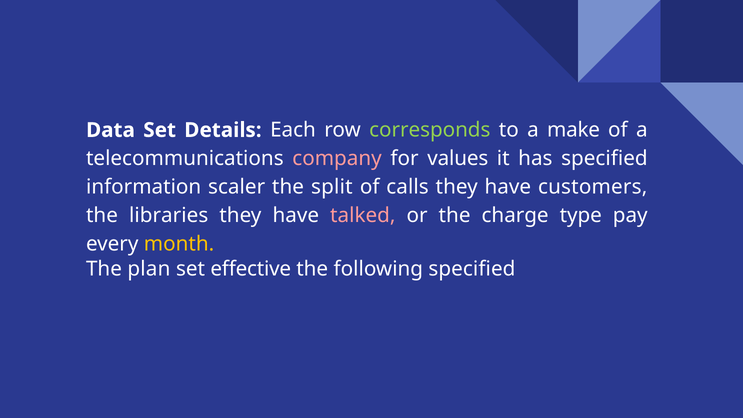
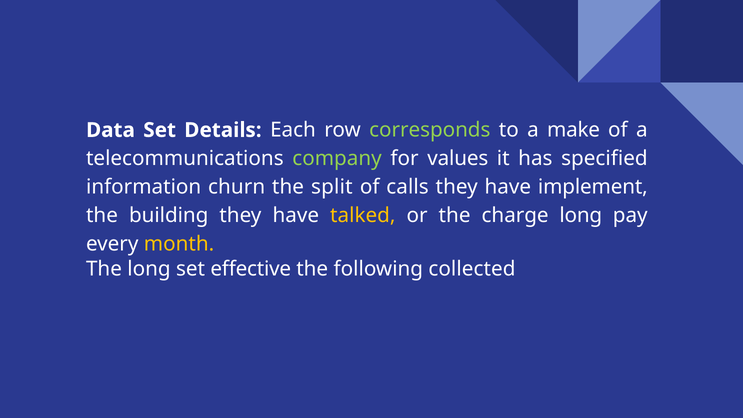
company colour: pink -> light green (337, 159)
scaler: scaler -> churn (237, 187)
customers: customers -> implement (593, 187)
libraries: libraries -> building (169, 216)
talked colour: pink -> yellow (363, 216)
charge type: type -> long (581, 216)
The plan: plan -> long (149, 269)
following specified: specified -> collected (472, 269)
